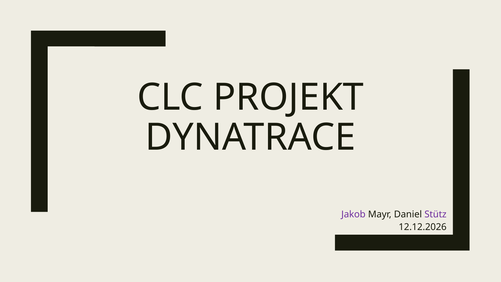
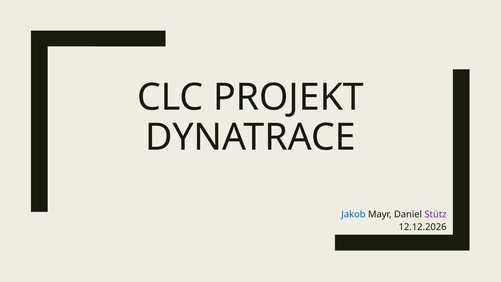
Jakob colour: purple -> blue (353, 214)
